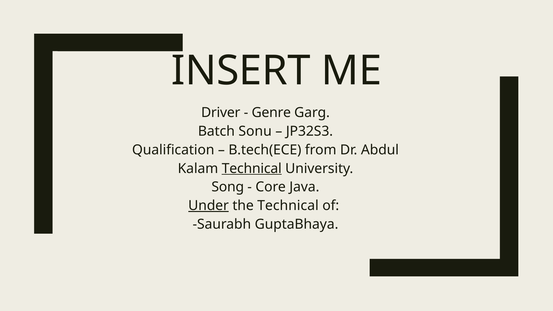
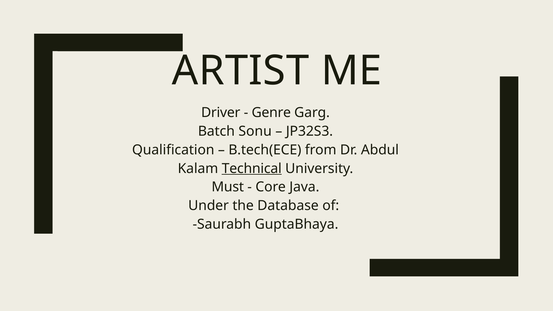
INSERT: INSERT -> ARTIST (241, 71)
Song: Song -> Must (228, 187)
Under underline: present -> none (209, 206)
the Technical: Technical -> Database (288, 206)
